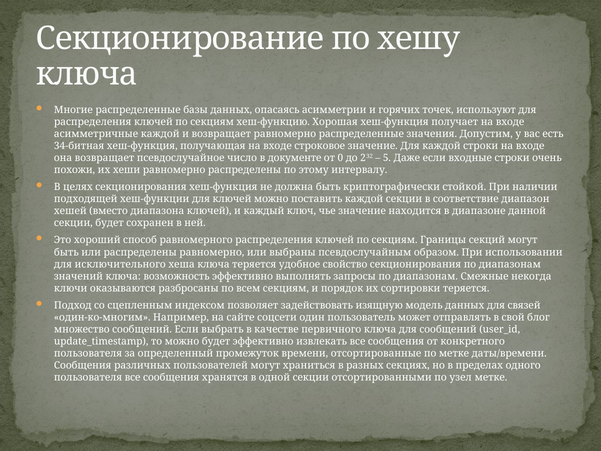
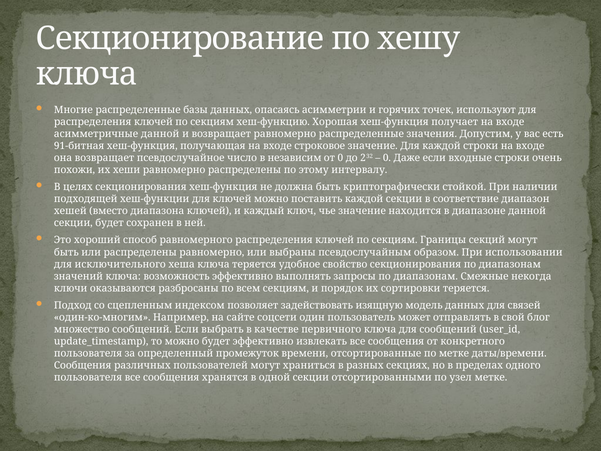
асимметричные каждой: каждой -> данной (160, 134)
34-битная: 34-битная -> 91-битная (79, 146)
документе: документе -> независим (295, 158)
5: 5 -> 0 (387, 158)
